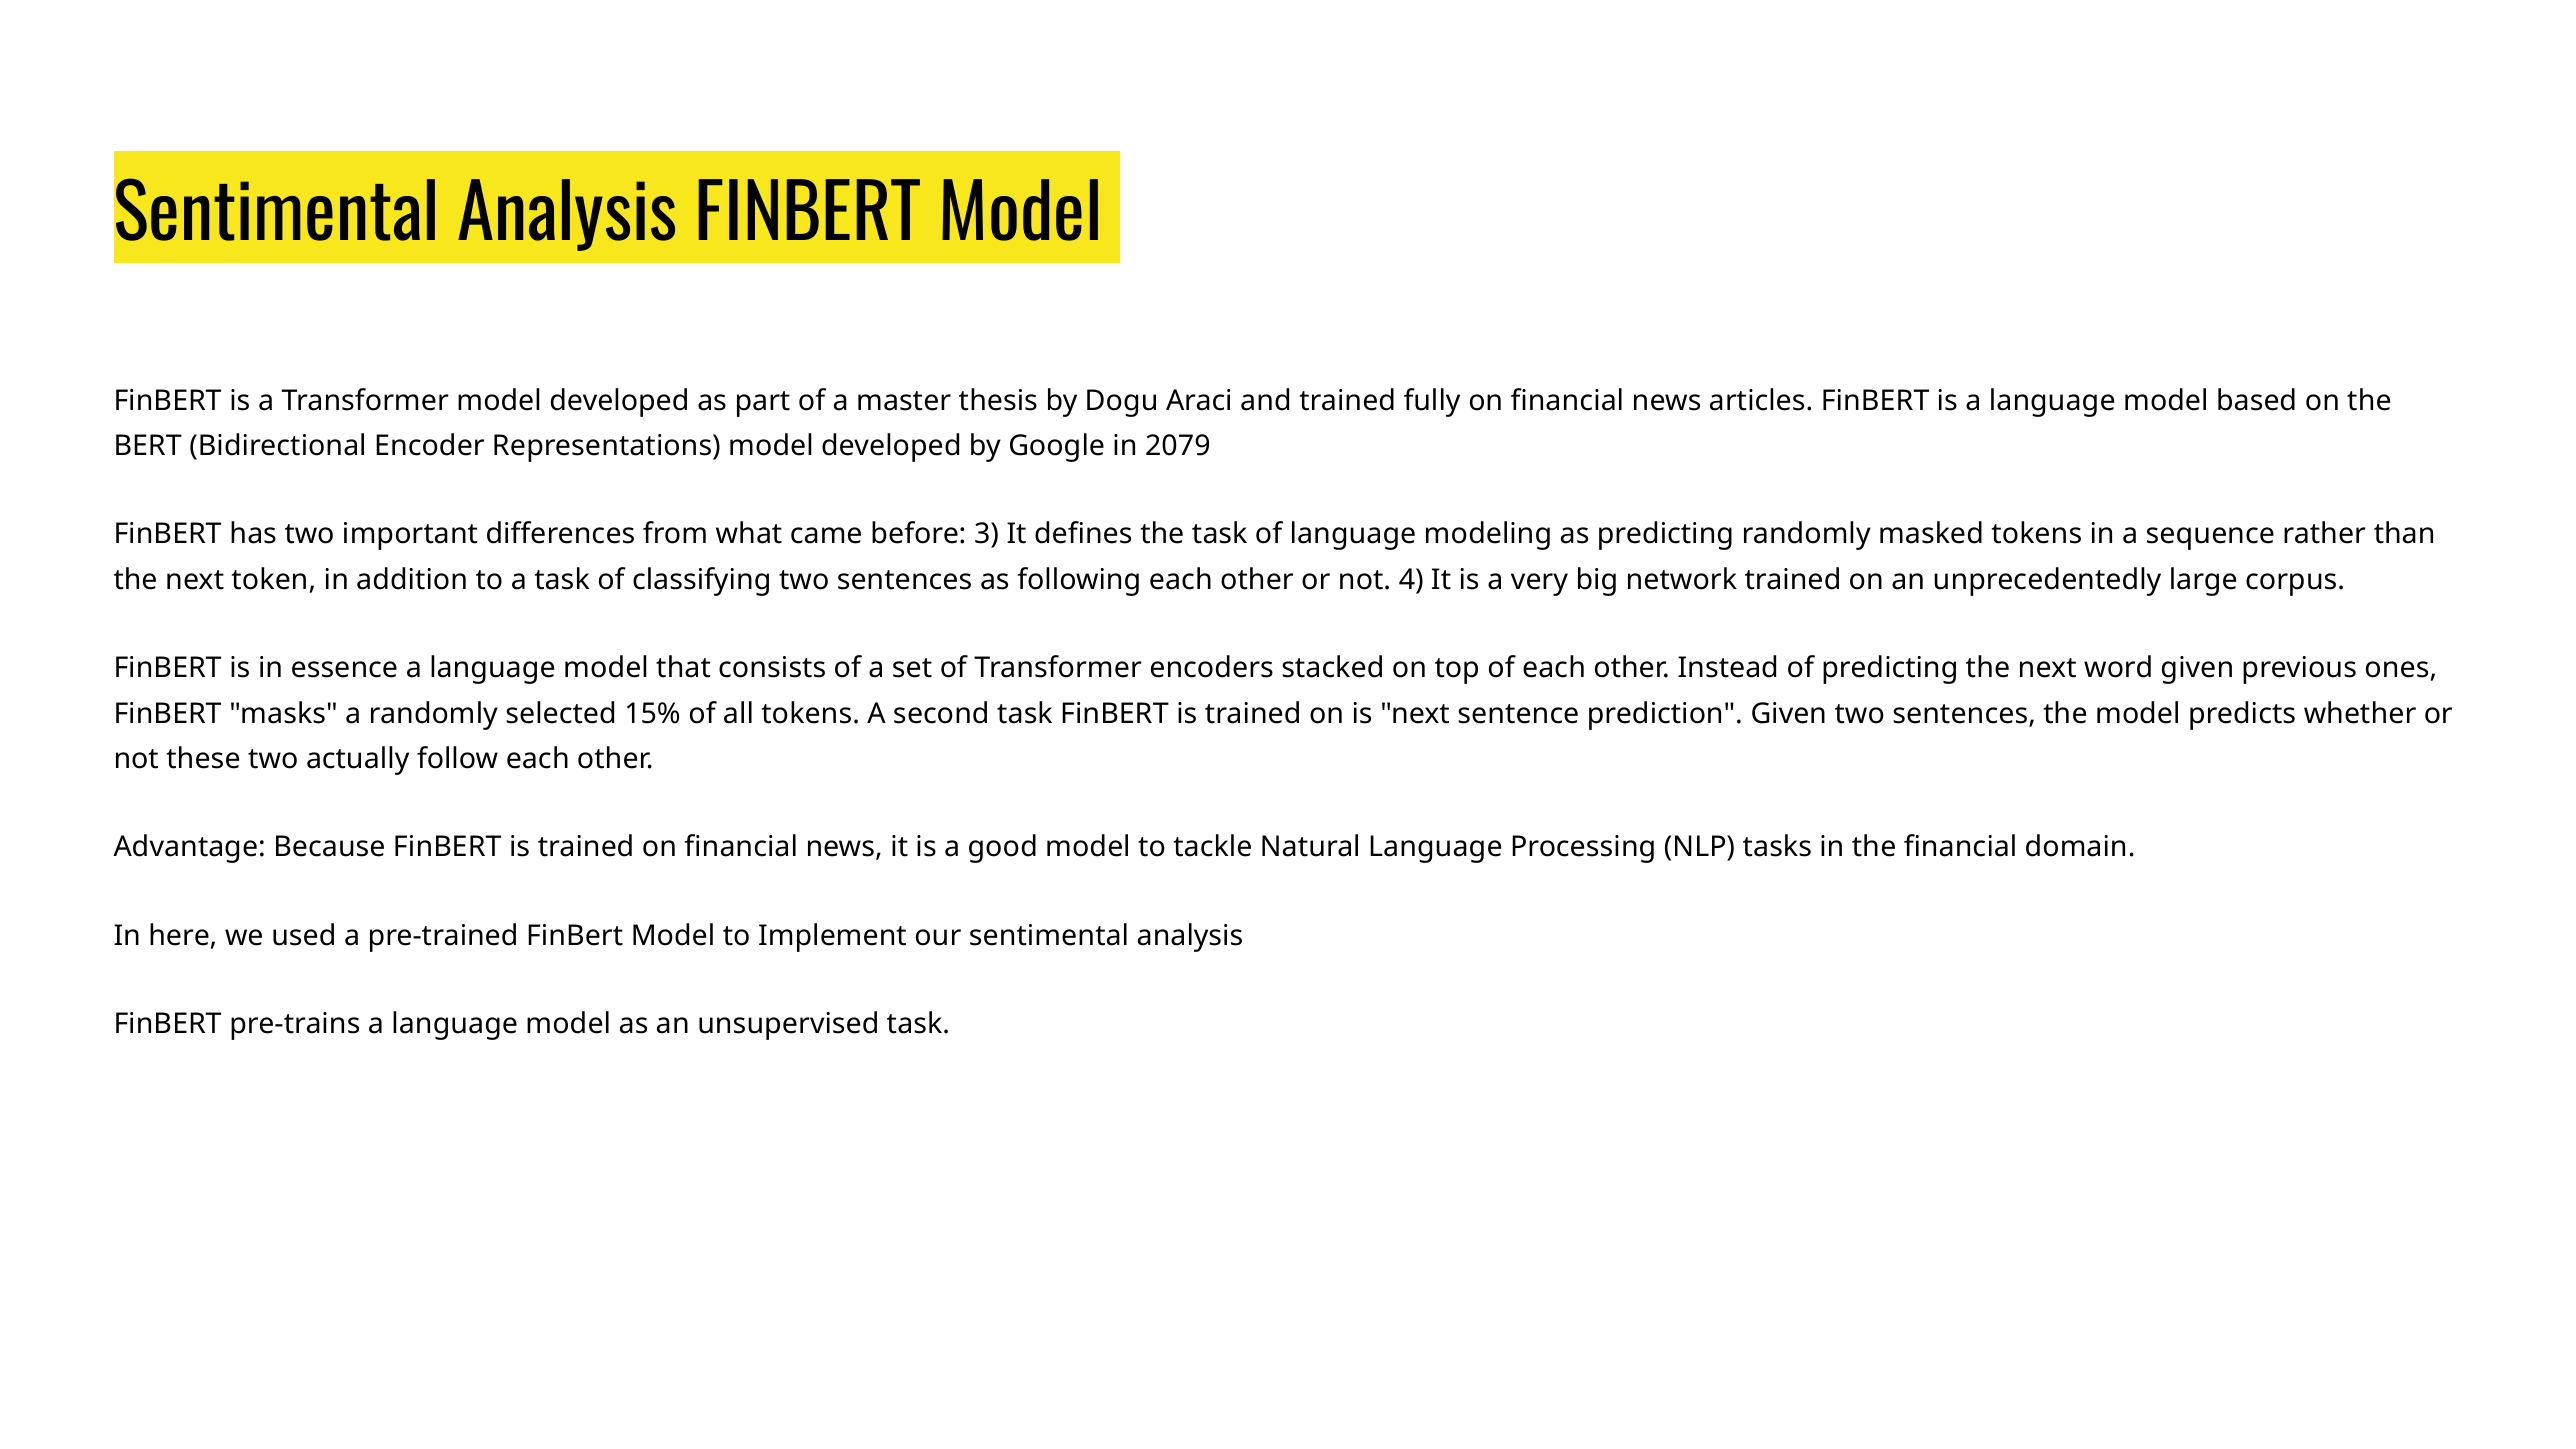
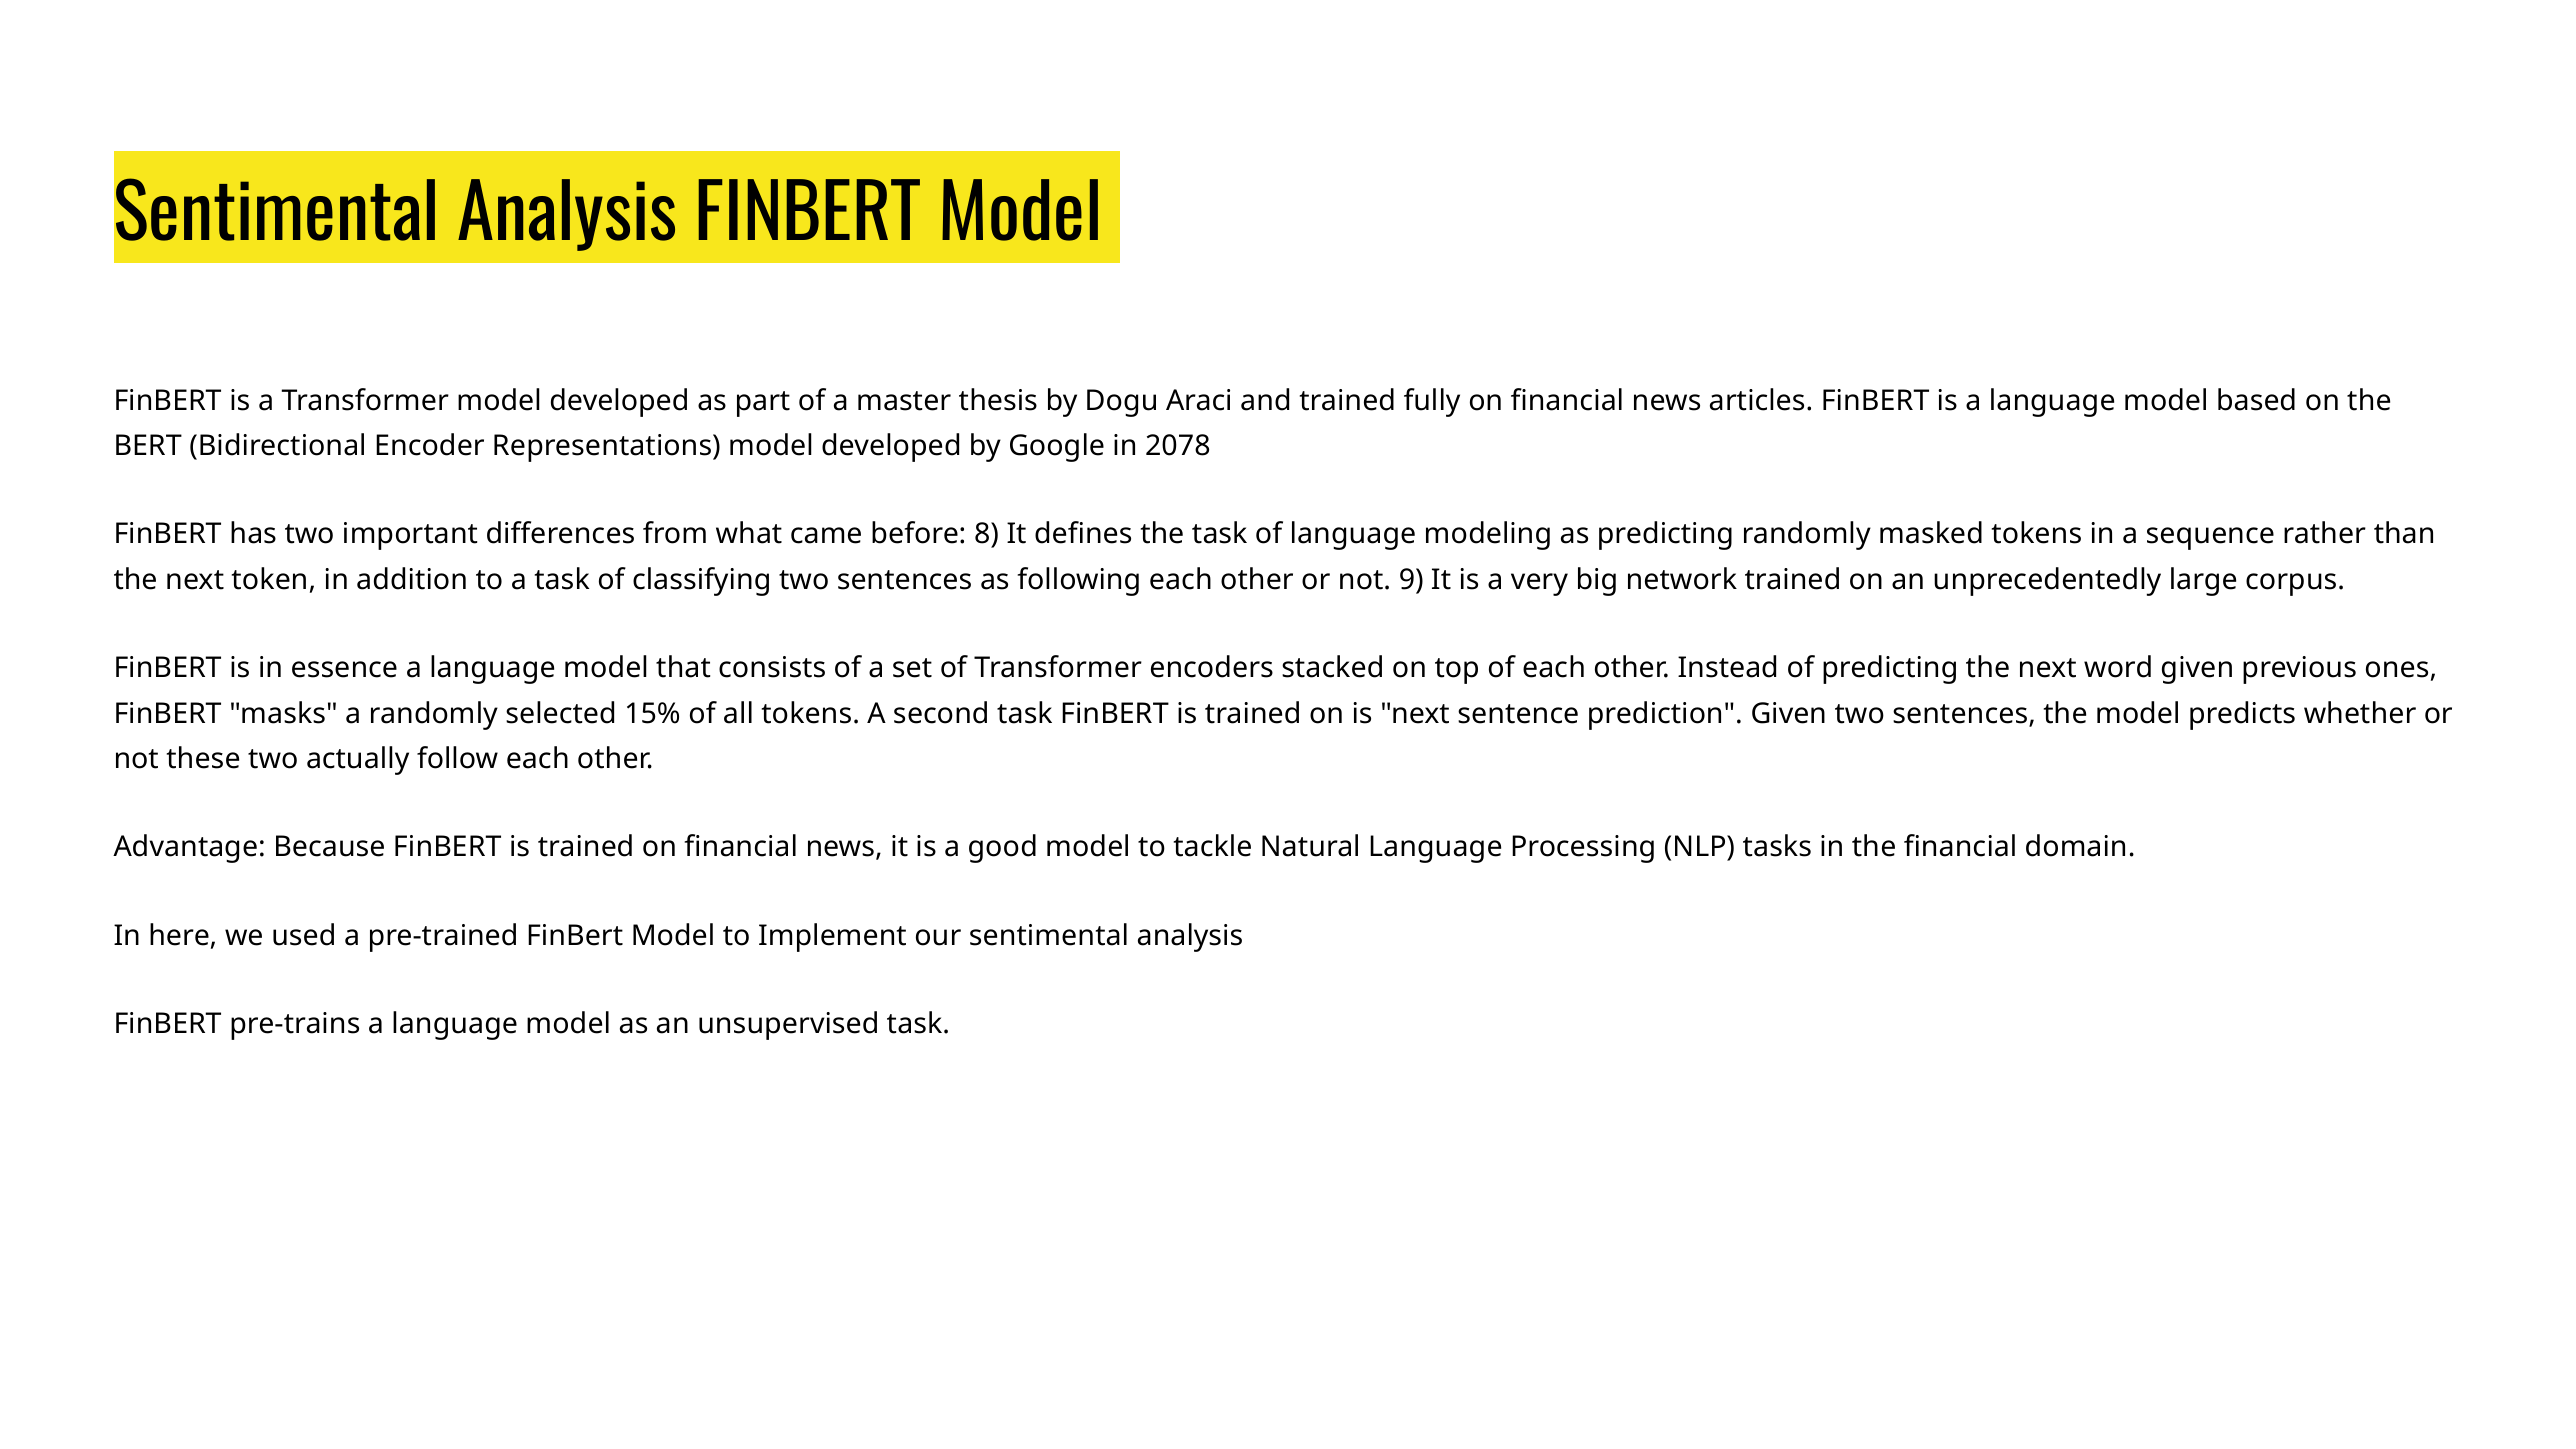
2079: 2079 -> 2078 (1178, 446)
3: 3 -> 8 (987, 535)
4: 4 -> 9 (1411, 580)
